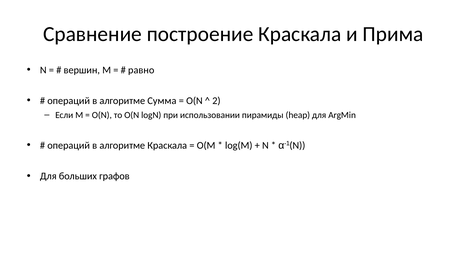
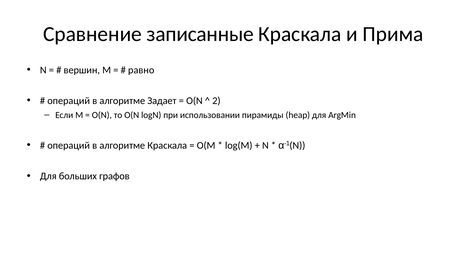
построение: построение -> записанные (200, 34)
Сумма: Сумма -> Задает (162, 101)
